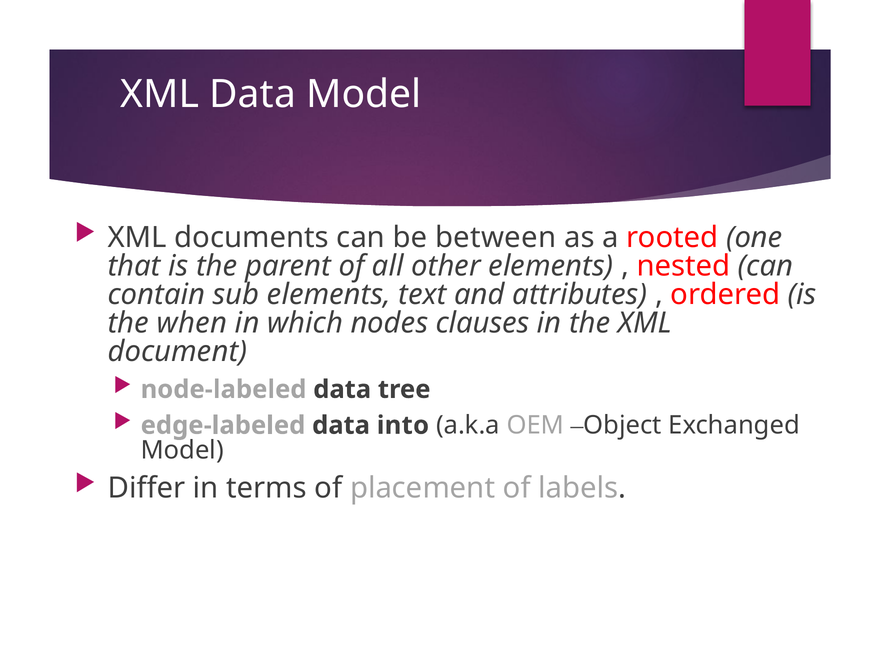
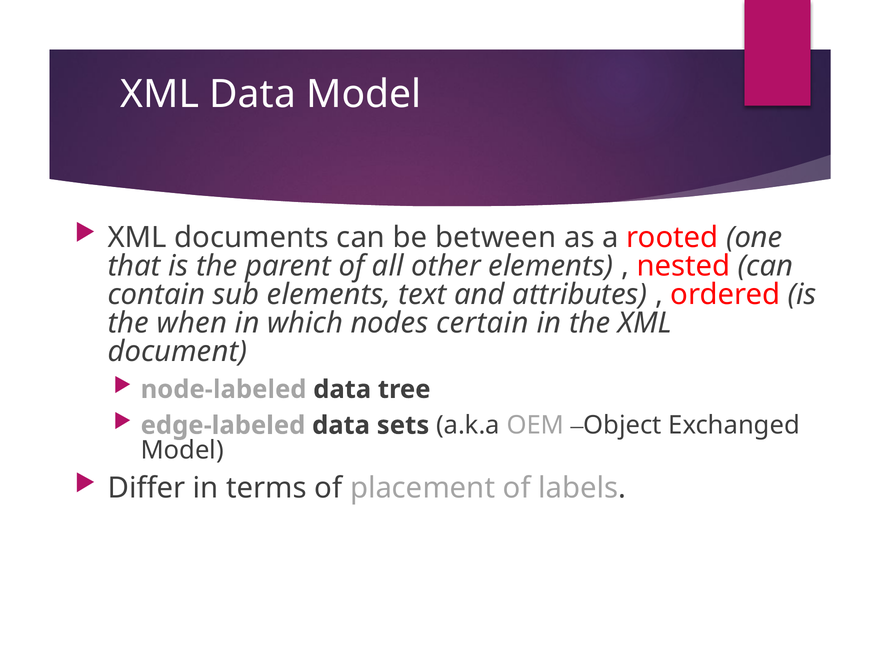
clauses: clauses -> certain (482, 323)
into: into -> sets (403, 425)
